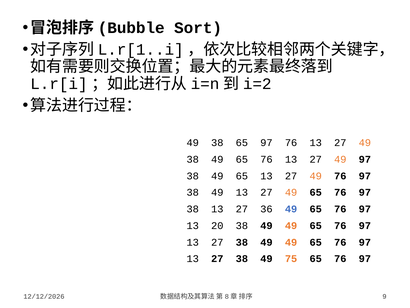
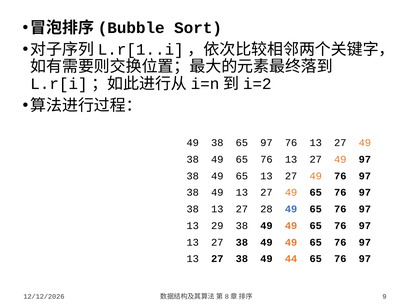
36: 36 -> 28 (266, 209)
20: 20 -> 29 (217, 225)
75: 75 -> 44 (291, 258)
